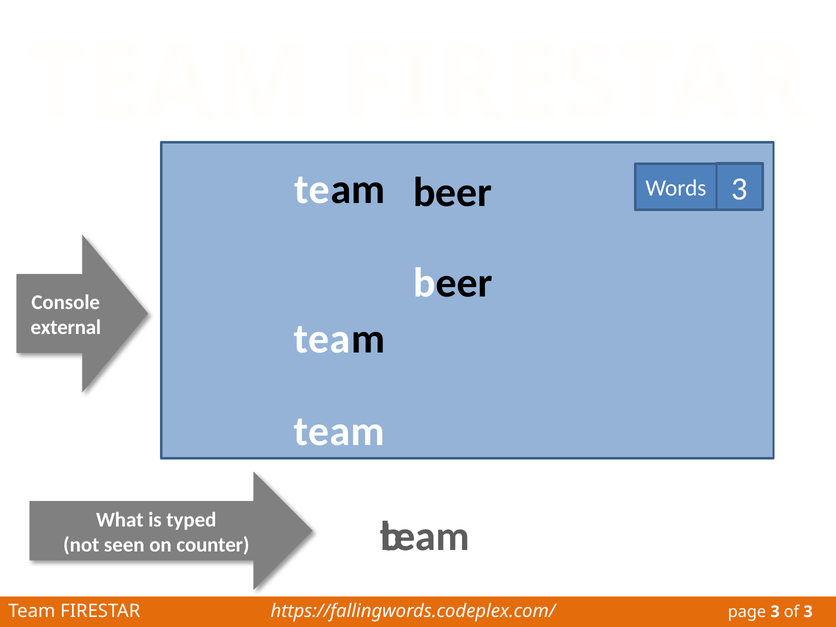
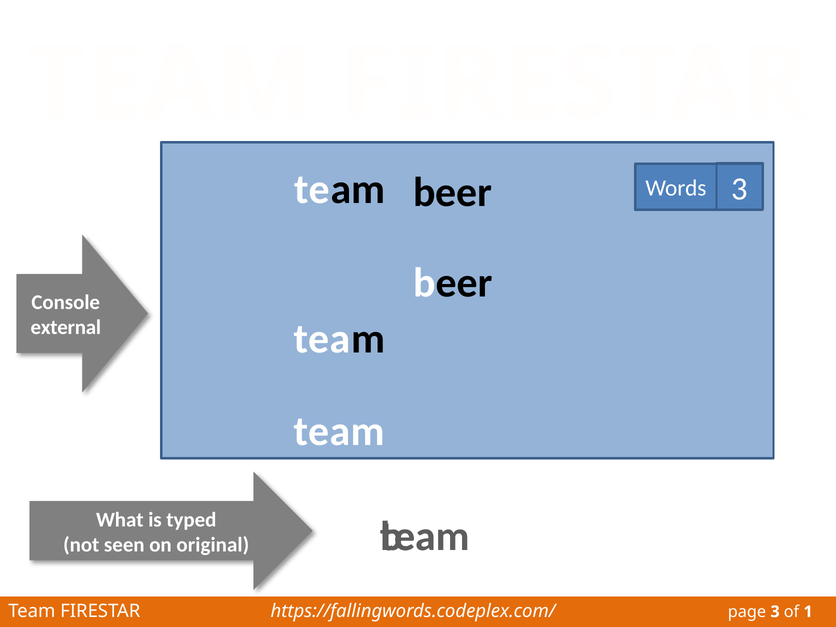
counter: counter -> original (213, 545)
of 3: 3 -> 1 (808, 612)
